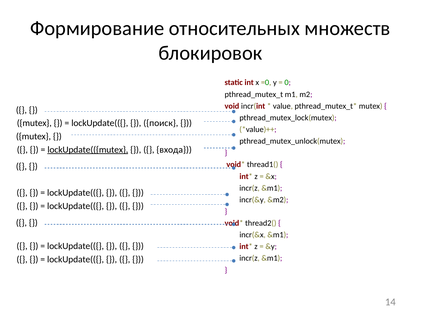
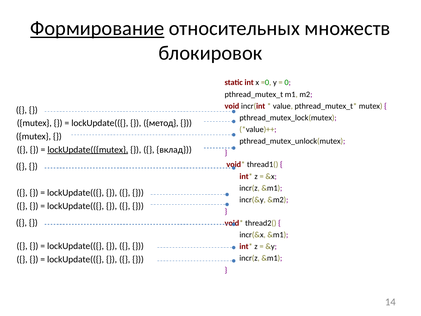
Формирование underline: none -> present (97, 28)
поиск: поиск -> метод (161, 123)
входа: входа -> вклад (174, 150)
